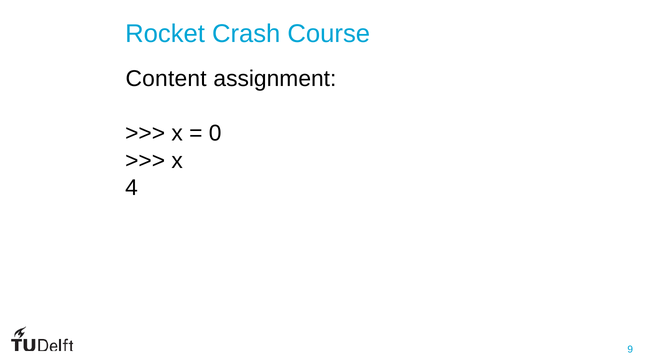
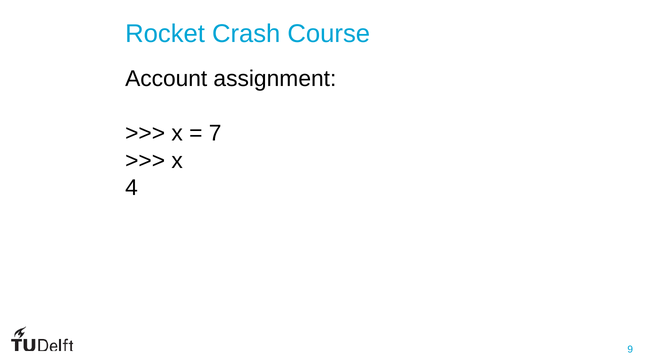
Content: Content -> Account (166, 79)
0: 0 -> 7 (215, 133)
